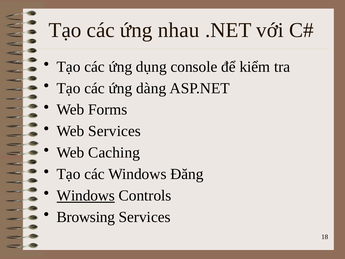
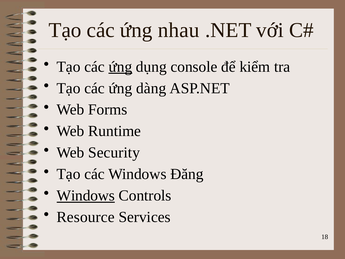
ứng underline: none -> present (120, 67)
Web Services: Services -> Runtime (115, 131)
Caching: Caching -> Security (114, 153)
Browsing: Browsing -> Resource (86, 217)
